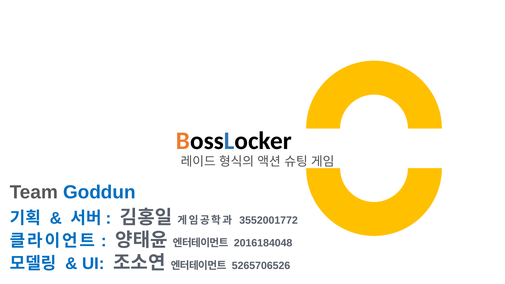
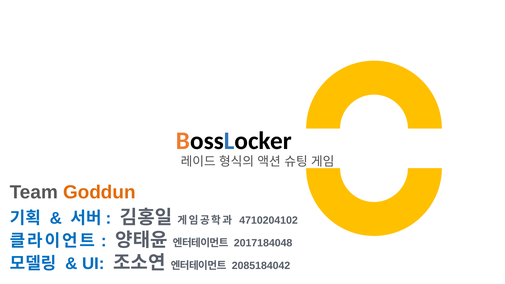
Goddun colour: blue -> orange (99, 192)
3552001772: 3552001772 -> 4710204102 (269, 220)
2016184048: 2016184048 -> 2017184048 (263, 243)
5265706526: 5265706526 -> 2085184042 (261, 266)
